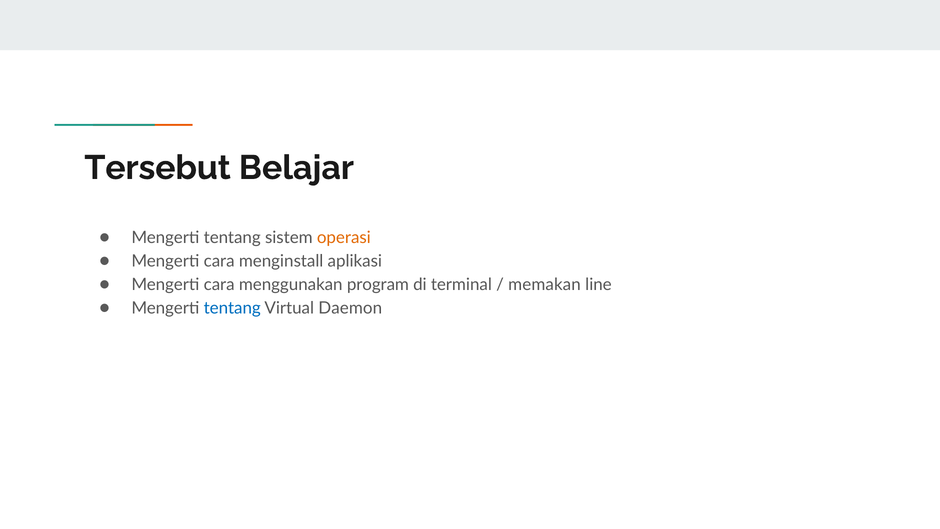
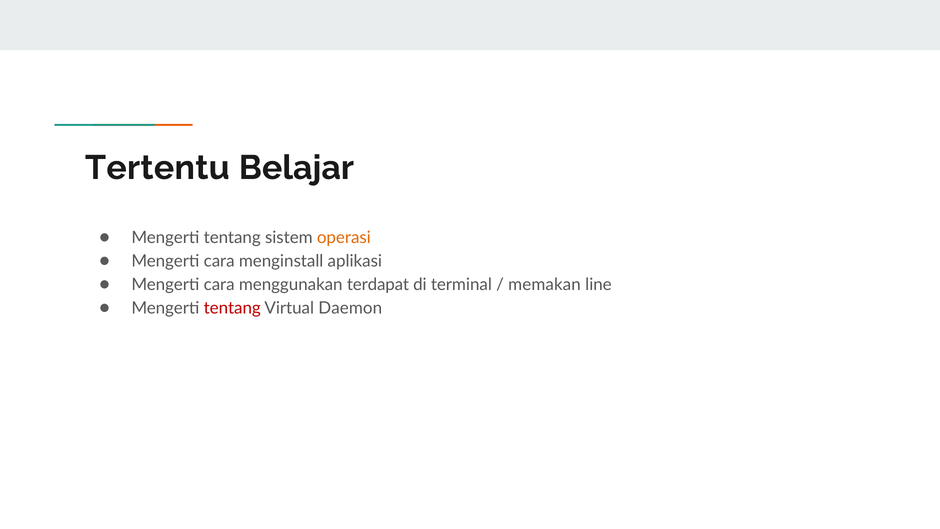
Tersebut: Tersebut -> Tertentu (157, 168)
program: program -> terdapat (378, 284)
tentang colour: blue -> red (232, 308)
